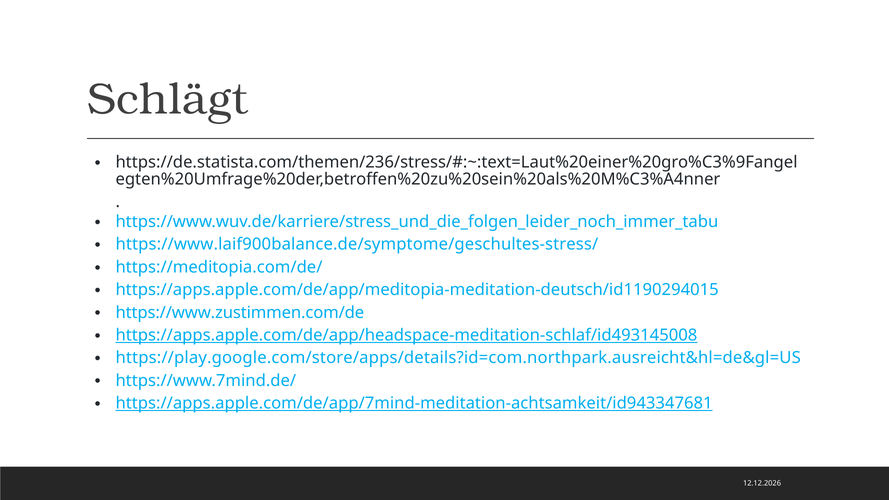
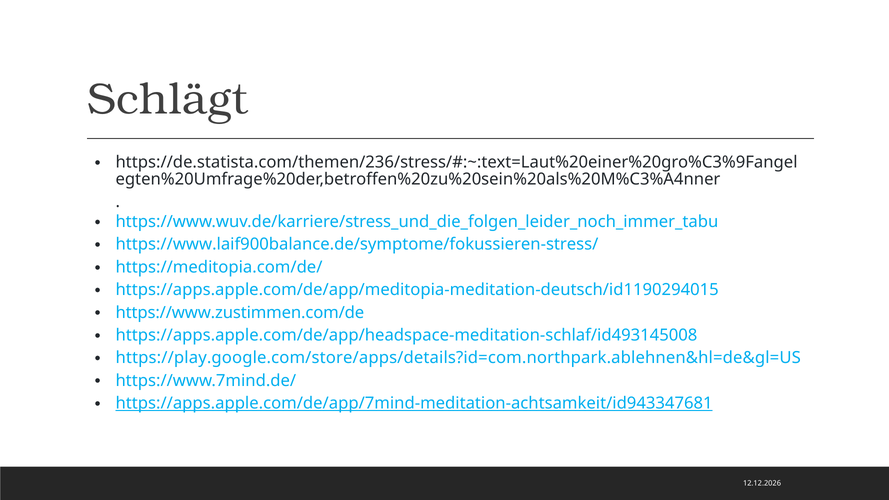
https://www.laif900balance.de/symptome/geschultes-stress/: https://www.laif900balance.de/symptome/geschultes-stress/ -> https://www.laif900balance.de/symptome/fokussieren-stress/ (357, 245)
https://apps.apple.com/de/app/headspace-meditation-schlaf/id493145008 underline: present -> none (406, 335)
https://play.google.com/store/apps/details?id=com.northpark.ausreicht&hl=de&gl=US: https://play.google.com/store/apps/details?id=com.northpark.ausreicht&hl=de&gl=US -> https://play.google.com/store/apps/details?id=com.northpark.ablehnen&hl=de&gl=US (458, 358)
